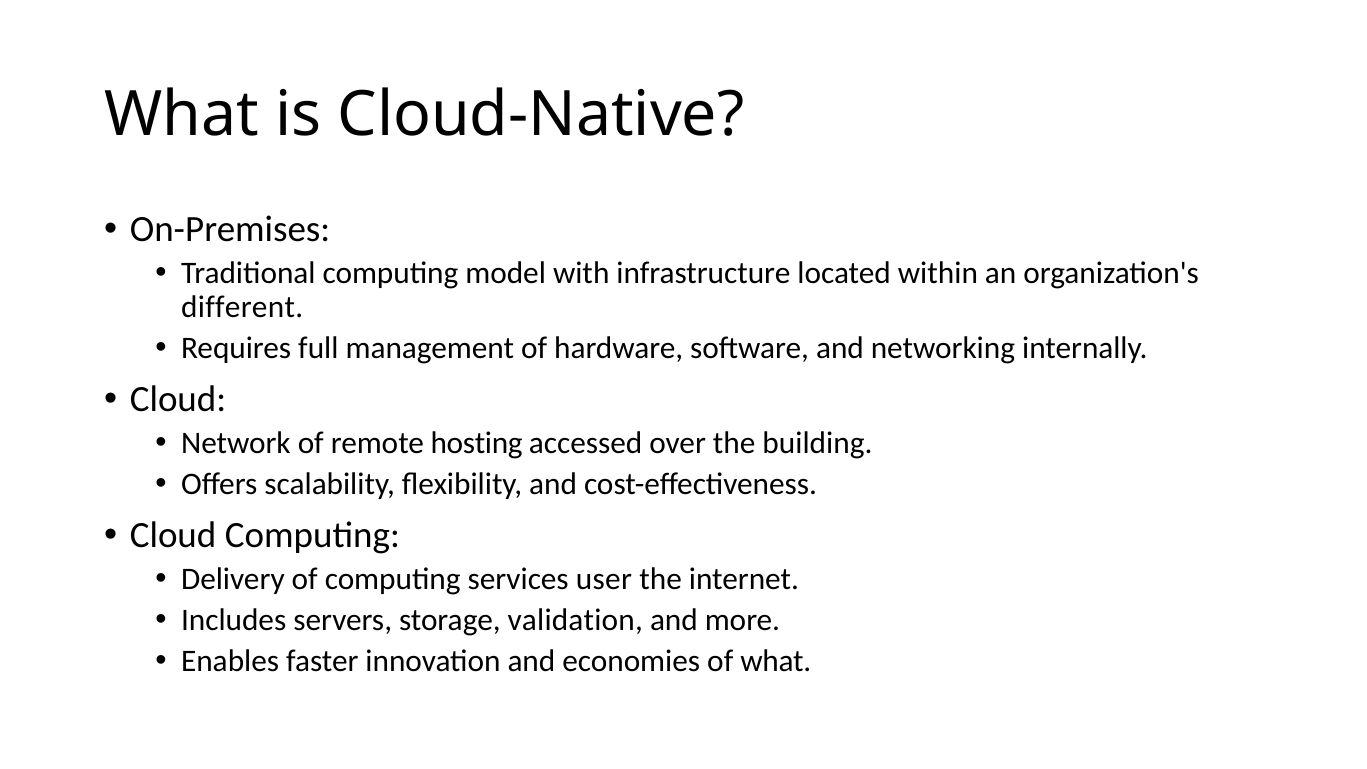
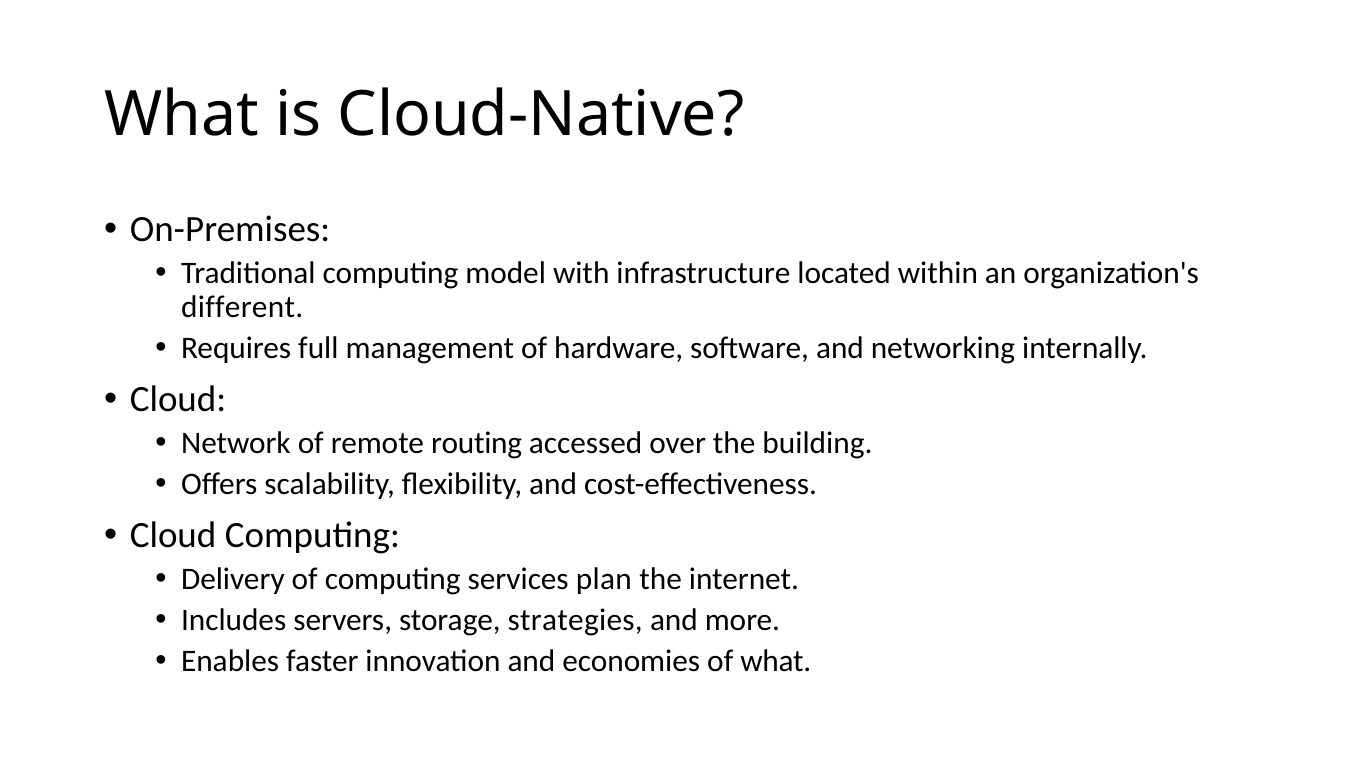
hosting: hosting -> routing (477, 443)
user: user -> plan (604, 580)
validation: validation -> strategies (575, 620)
